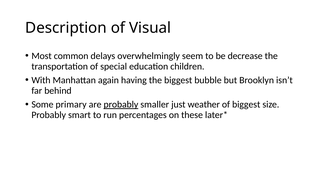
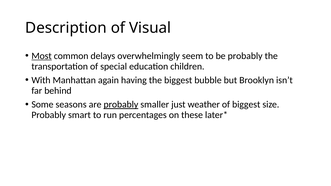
Most underline: none -> present (42, 56)
be decrease: decrease -> probably (245, 56)
primary: primary -> seasons (71, 105)
